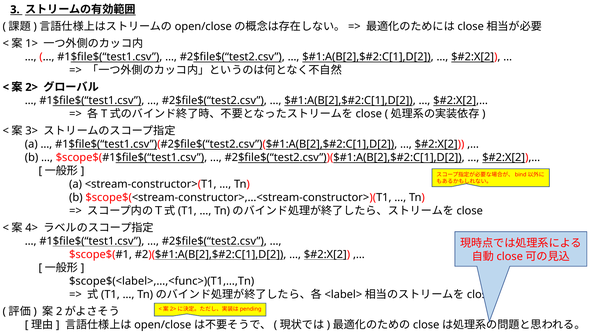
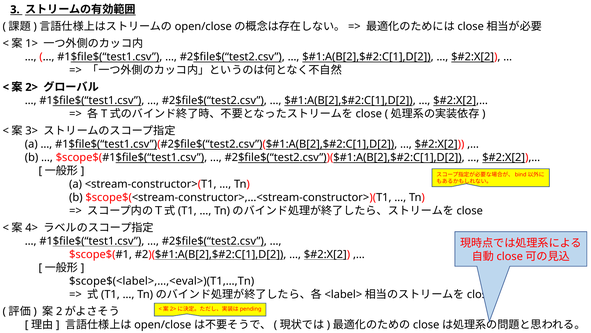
$scope$(<label>,…,<func>)(T1,…,Tn: $scope$(<label>,…,<func>)(T1,…,Tn -> $scope$(<label>,…,<eval>)(T1,…,Tn (162, 281)
